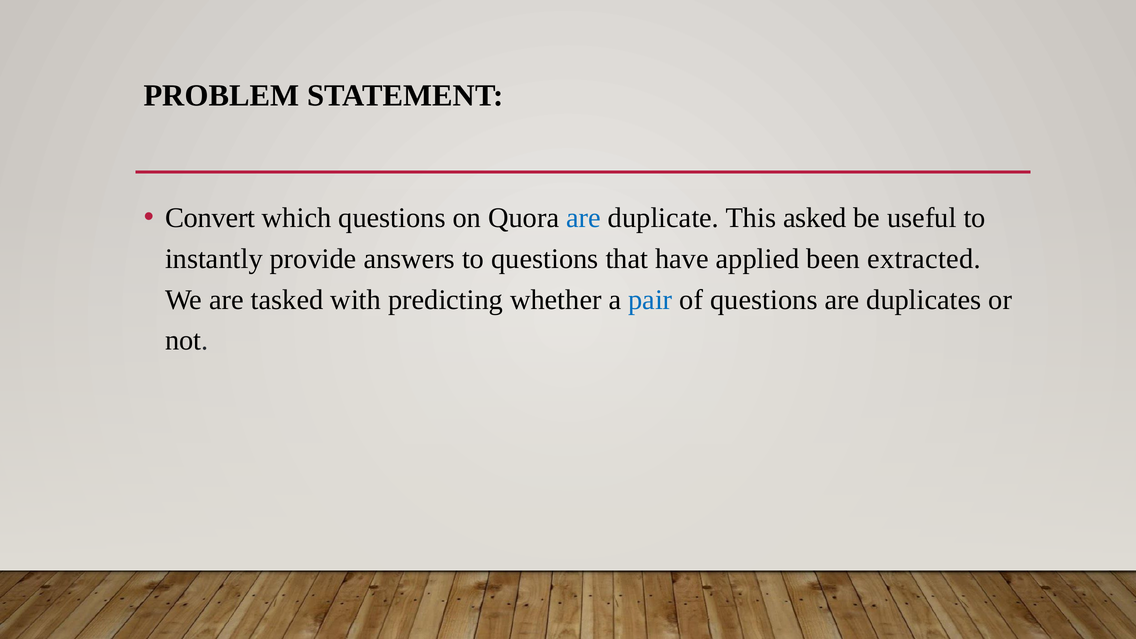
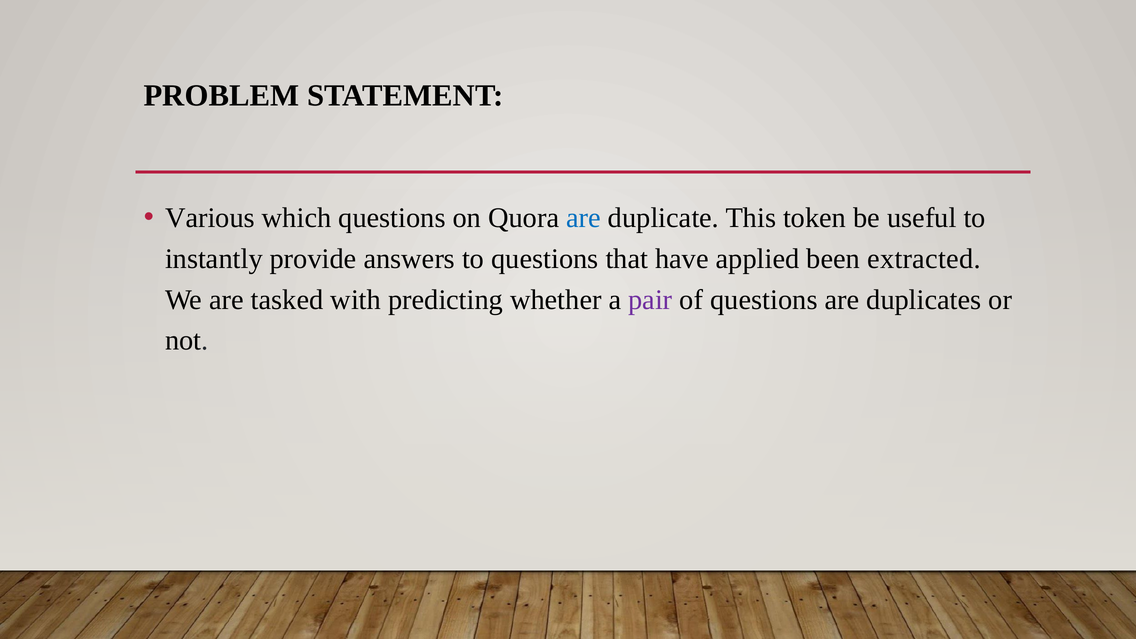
Convert: Convert -> Various (210, 218)
asked: asked -> token (815, 218)
pair colour: blue -> purple (650, 300)
